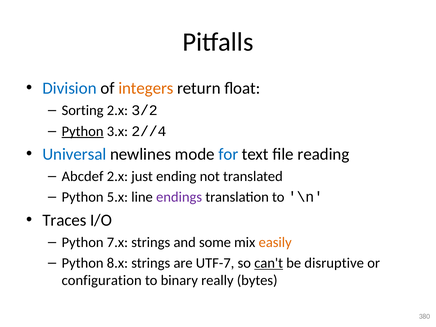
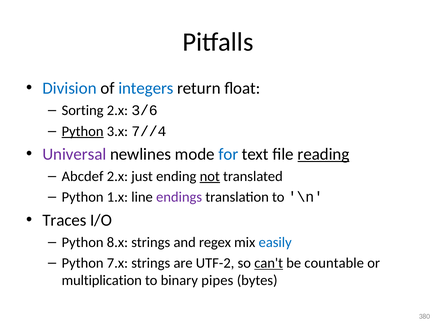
integers colour: orange -> blue (146, 88)
3/2: 3/2 -> 3/6 (145, 110)
2//4: 2//4 -> 7//4 (149, 131)
Universal colour: blue -> purple (74, 154)
reading underline: none -> present (323, 154)
not underline: none -> present (210, 176)
5.x: 5.x -> 1.x (117, 197)
7.x: 7.x -> 8.x (117, 242)
some: some -> regex (215, 242)
easily colour: orange -> blue (275, 242)
8.x: 8.x -> 7.x (117, 263)
UTF-7: UTF-7 -> UTF-2 (215, 263)
disruptive: disruptive -> countable (334, 263)
configuration: configuration -> multiplication (102, 281)
really: really -> pipes (217, 281)
